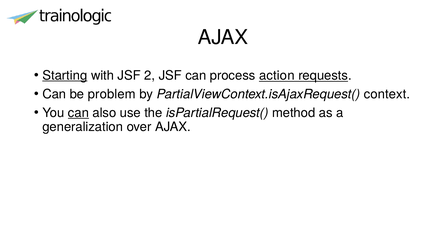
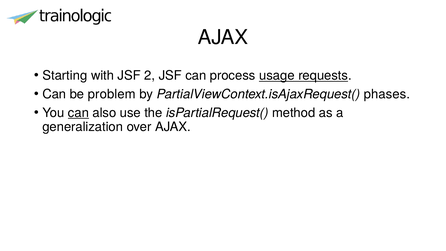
Starting underline: present -> none (65, 75)
action: action -> usage (277, 75)
context: context -> phases (387, 94)
